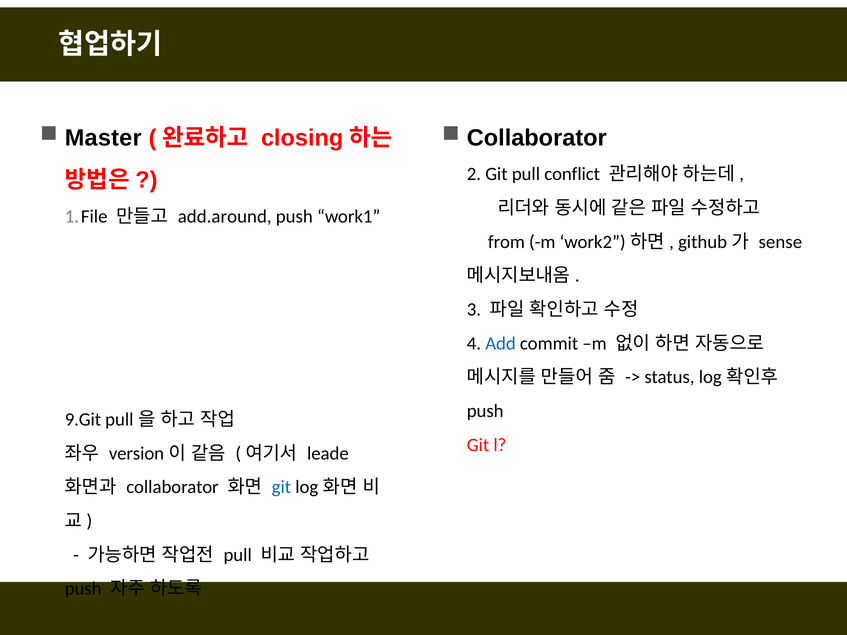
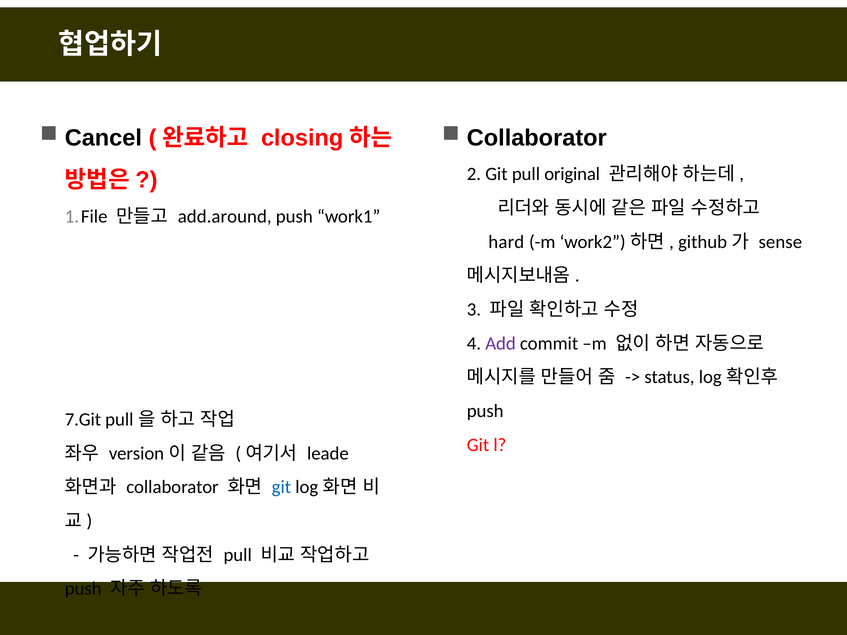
Master: Master -> Cancel (103, 138)
conflict: conflict -> original (572, 174)
from: from -> hard (506, 242)
Add colour: blue -> purple (501, 343)
9.Git: 9.Git -> 7.Git (83, 420)
